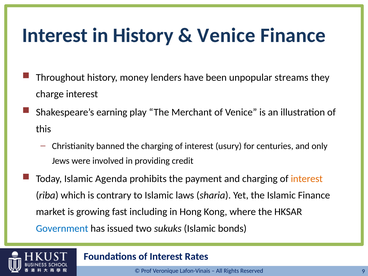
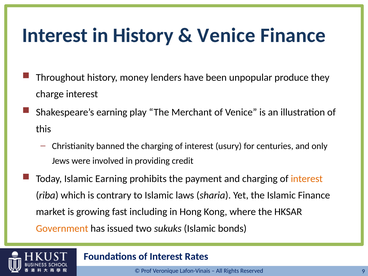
streams: streams -> produce (292, 77)
Islamic Agenda: Agenda -> Earning (111, 179)
Government colour: blue -> orange (62, 228)
